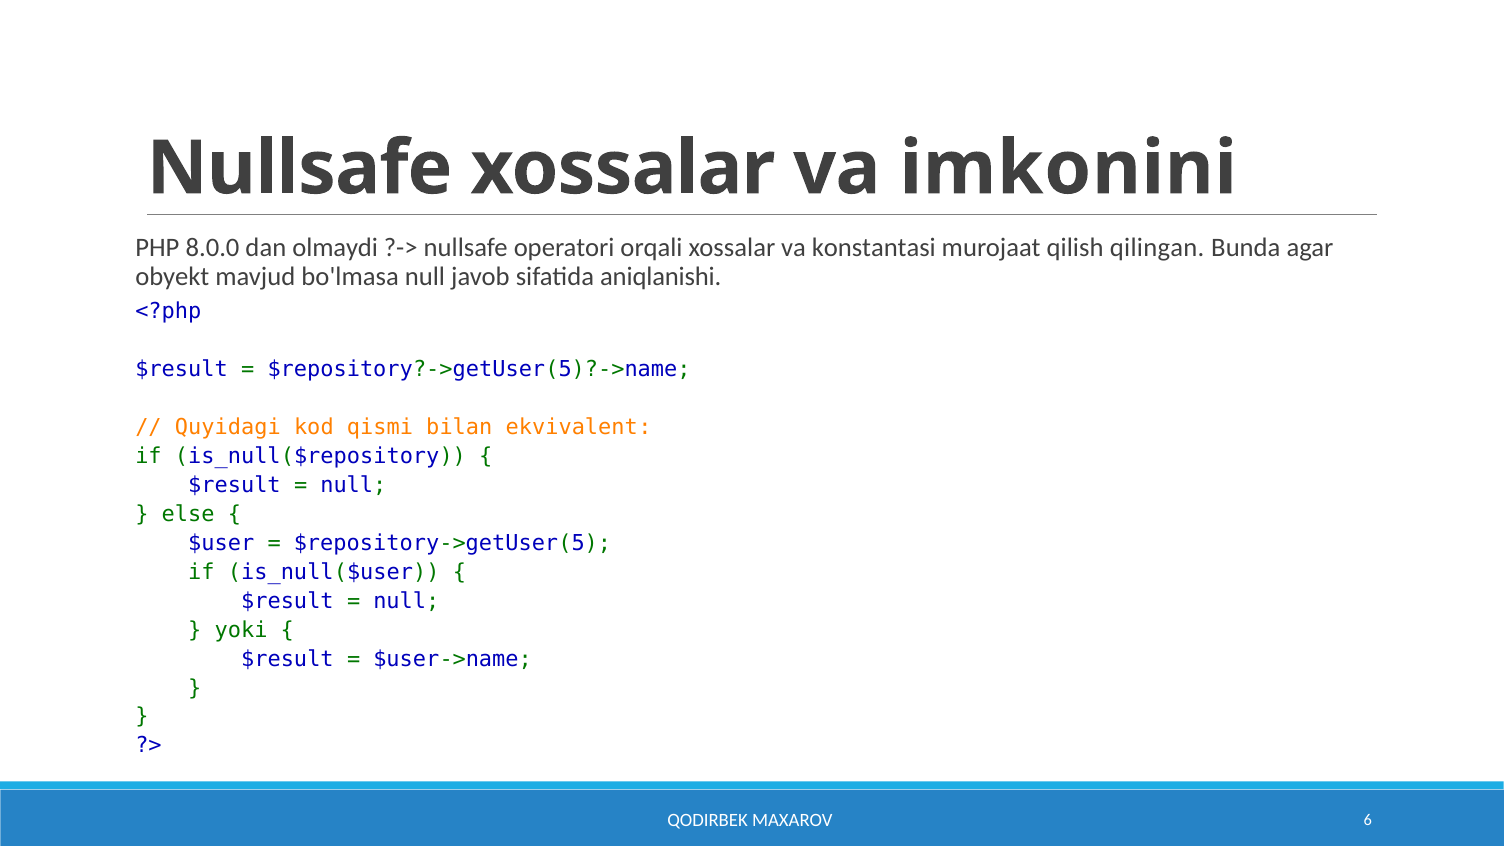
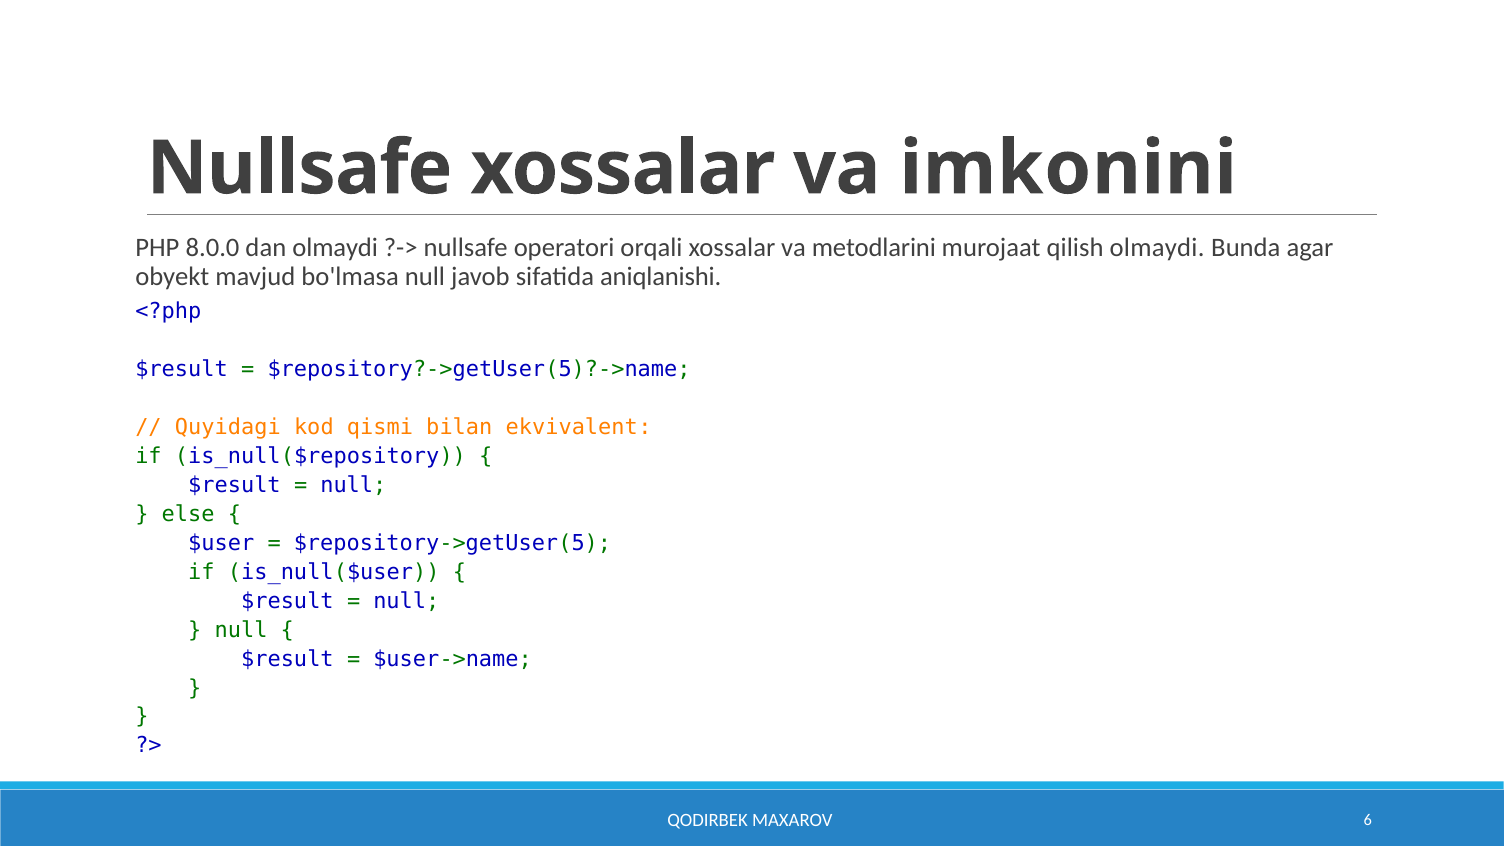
konstantasi: konstantasi -> metodlarini (874, 248)
qilish qilingan: qilingan -> olmaydi (1157, 248)
yoki: yoki -> null (241, 630)
